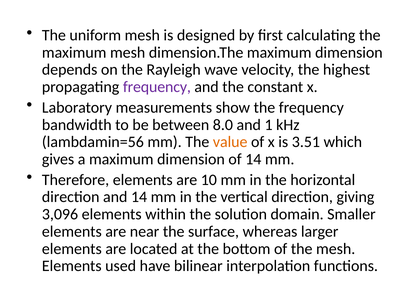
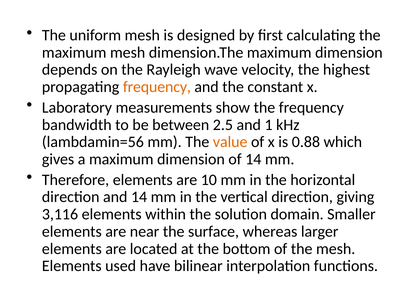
frequency colour: purple -> orange (157, 87)
8.0: 8.0 -> 2.5 (223, 125)
3.51: 3.51 -> 0.88 (306, 142)
3,096: 3,096 -> 3,116 (60, 214)
